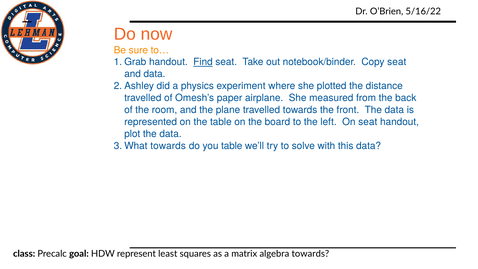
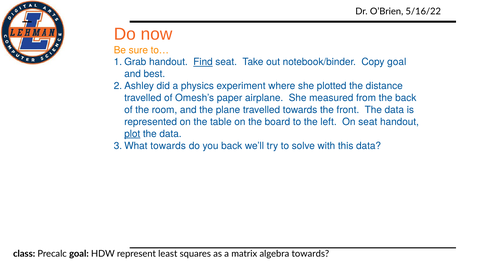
Copy seat: seat -> goal (397, 62)
and data: data -> best (154, 74)
plot underline: none -> present (132, 134)
you table: table -> back (232, 146)
